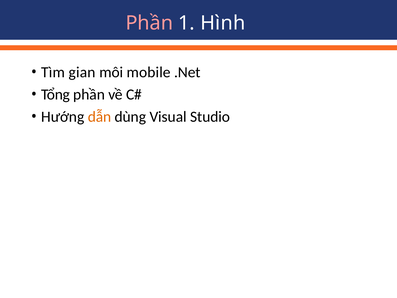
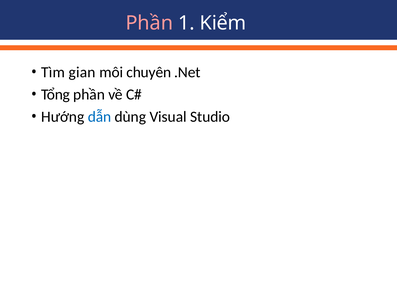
Hình: Hình -> Kiểm (223, 23)
mobile: mobile -> chuyên (149, 72)
dẫn colour: orange -> blue (100, 117)
